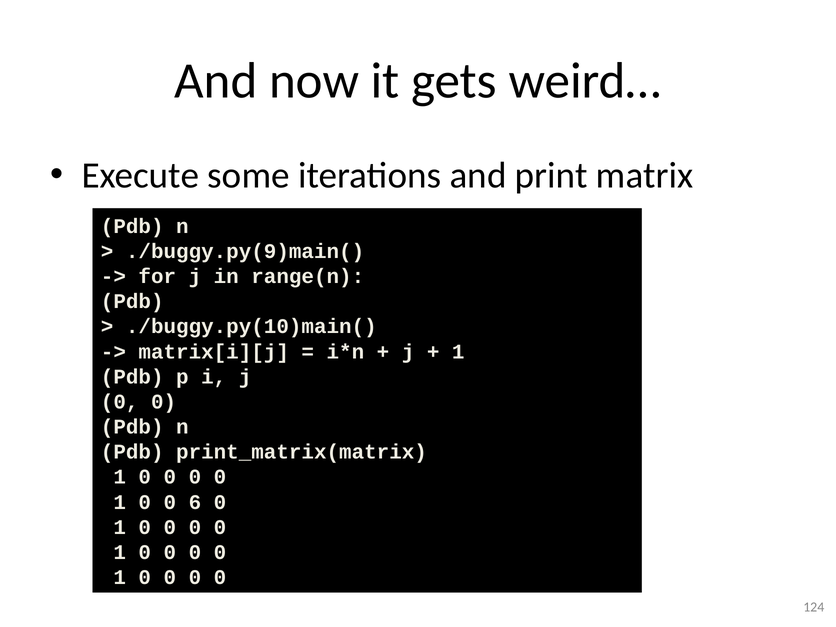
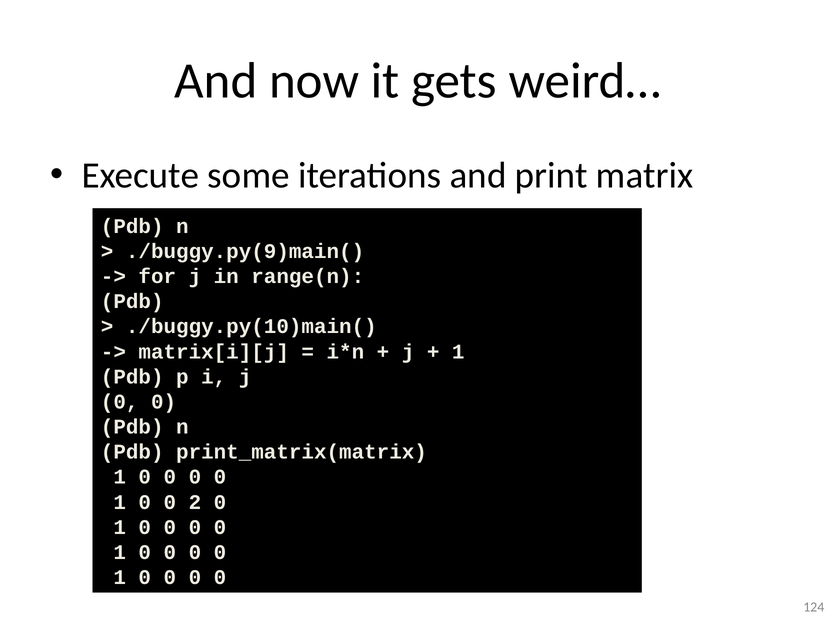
6: 6 -> 2 (195, 502)
